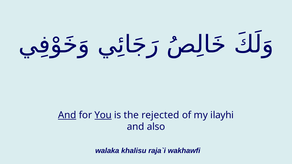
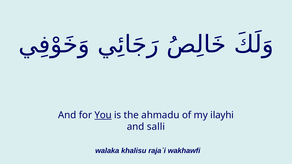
And underline: present -> none (67, 115)
rejected: rejected -> ahmadu (160, 115)
also: also -> salli (156, 127)
